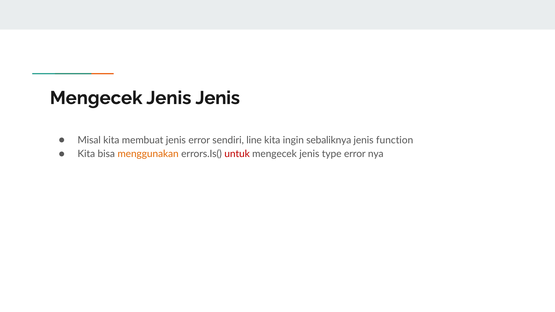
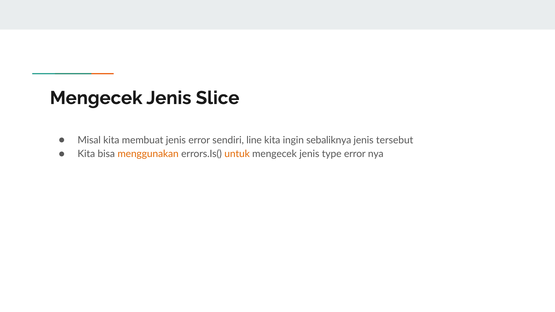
Jenis Jenis: Jenis -> Slice (218, 98)
function: function -> tersebut (395, 140)
untuk colour: red -> orange (237, 154)
